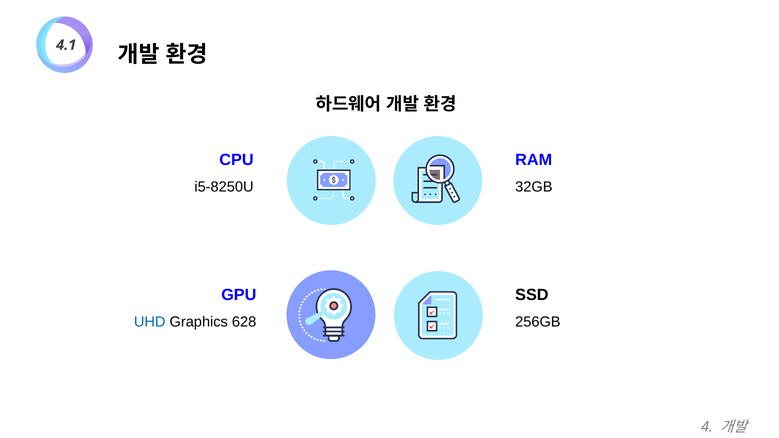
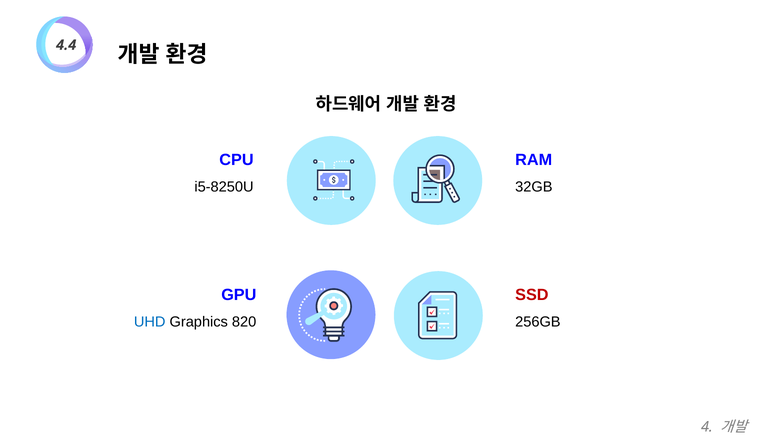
4.1: 4.1 -> 4.4 (66, 45)
SSD colour: black -> red (532, 295)
628: 628 -> 820 (244, 322)
